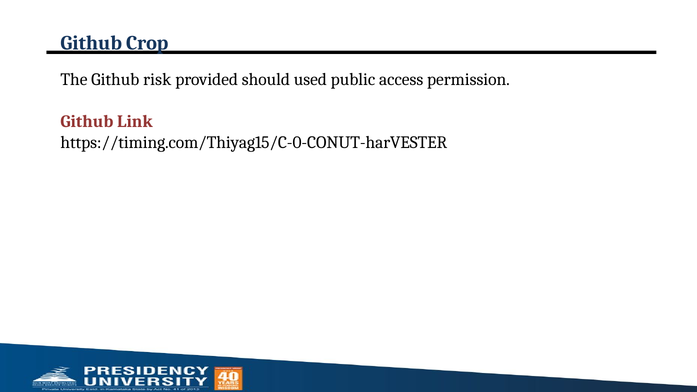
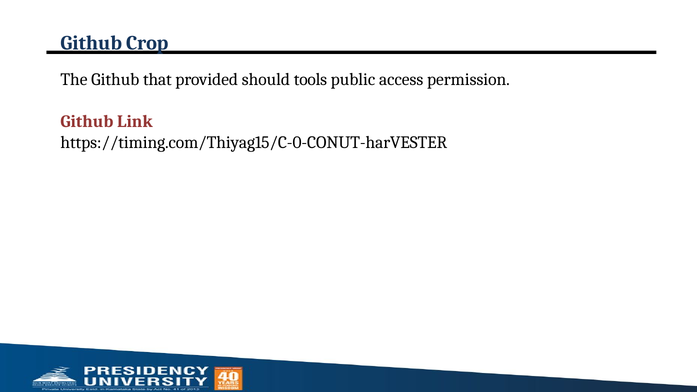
risk: risk -> that (157, 80)
used: used -> tools (310, 80)
